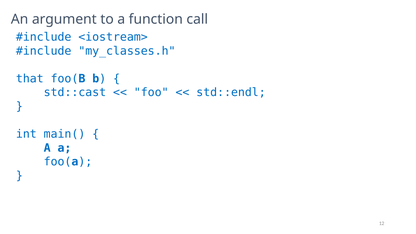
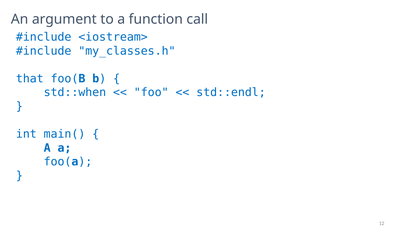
std::cast: std::cast -> std::when (75, 92)
